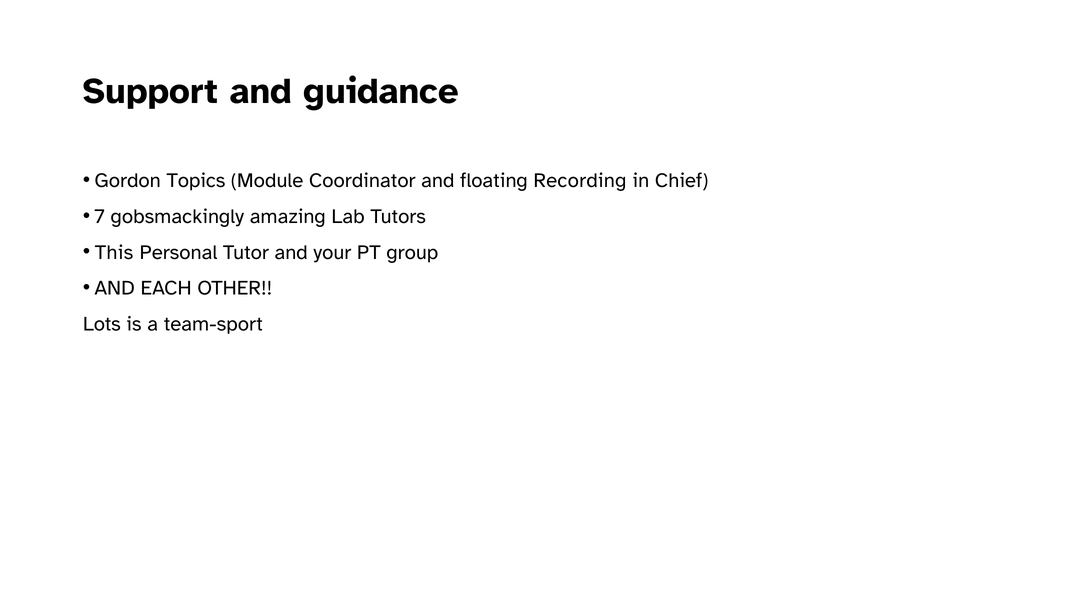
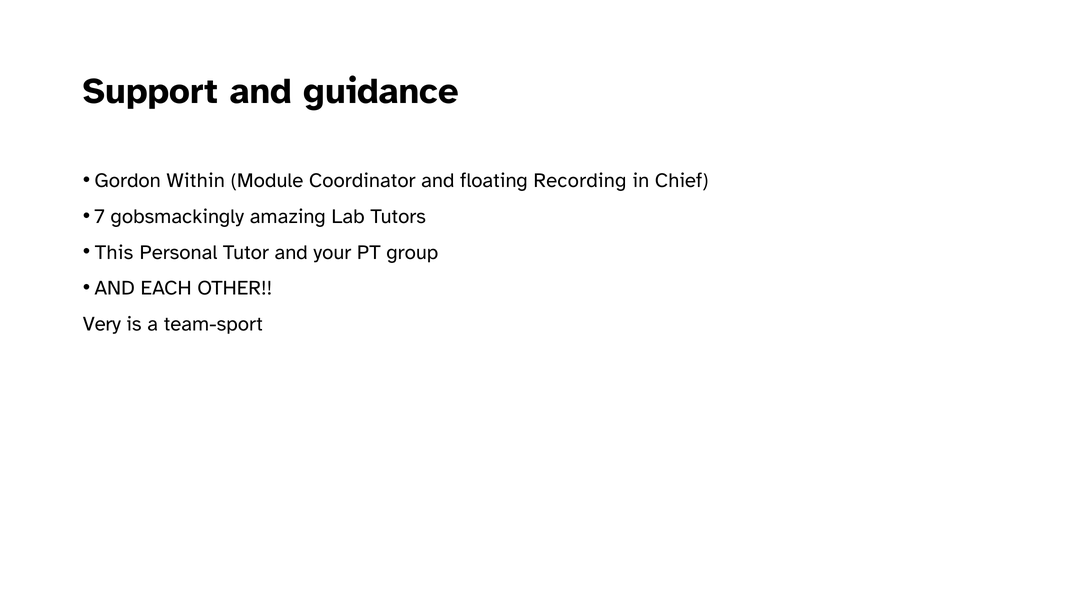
Topics: Topics -> Within (196, 181)
Lots: Lots -> Very (102, 324)
